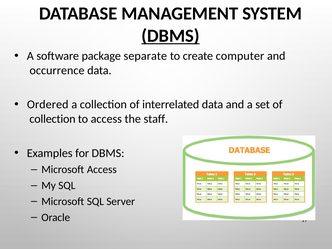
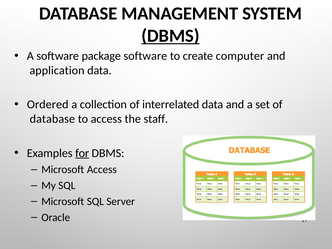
package separate: separate -> software (145, 56)
occurrence: occurrence -> application (57, 70)
collection: collection -> database (52, 119)
for underline: none -> present (82, 153)
